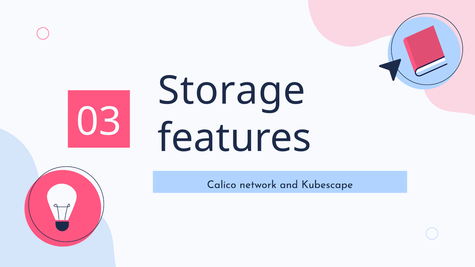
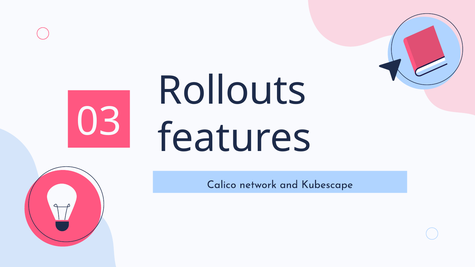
Storage: Storage -> Rollouts (232, 91)
